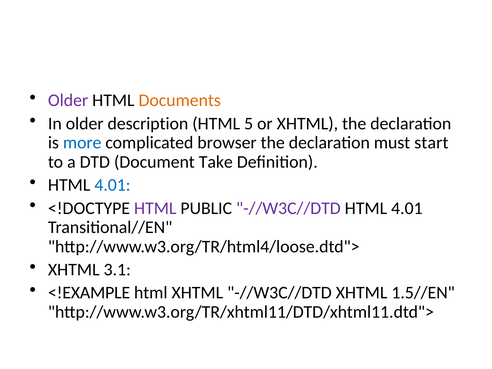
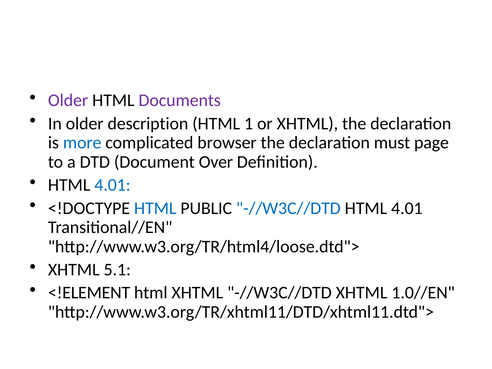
Documents colour: orange -> purple (180, 100)
5: 5 -> 1 (249, 124)
start: start -> page (432, 143)
Take: Take -> Over (216, 162)
HTML colour: purple -> blue (155, 208)
-//W3C//DTD colour: purple -> blue (288, 208)
3.1: 3.1 -> 5.1 (117, 270)
<!EXAMPLE: <!EXAMPLE -> <!ELEMENT (89, 293)
1.5//EN: 1.5//EN -> 1.0//EN (423, 293)
